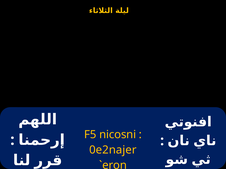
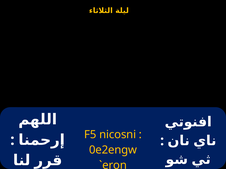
0e2najer: 0e2najer -> 0e2engw (113, 150)
